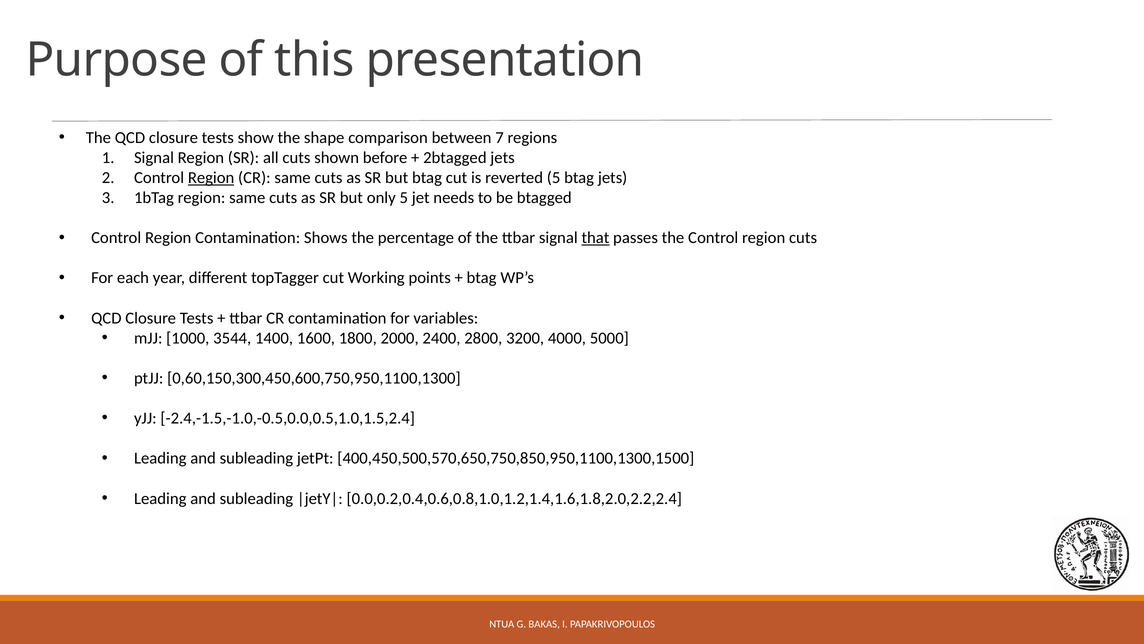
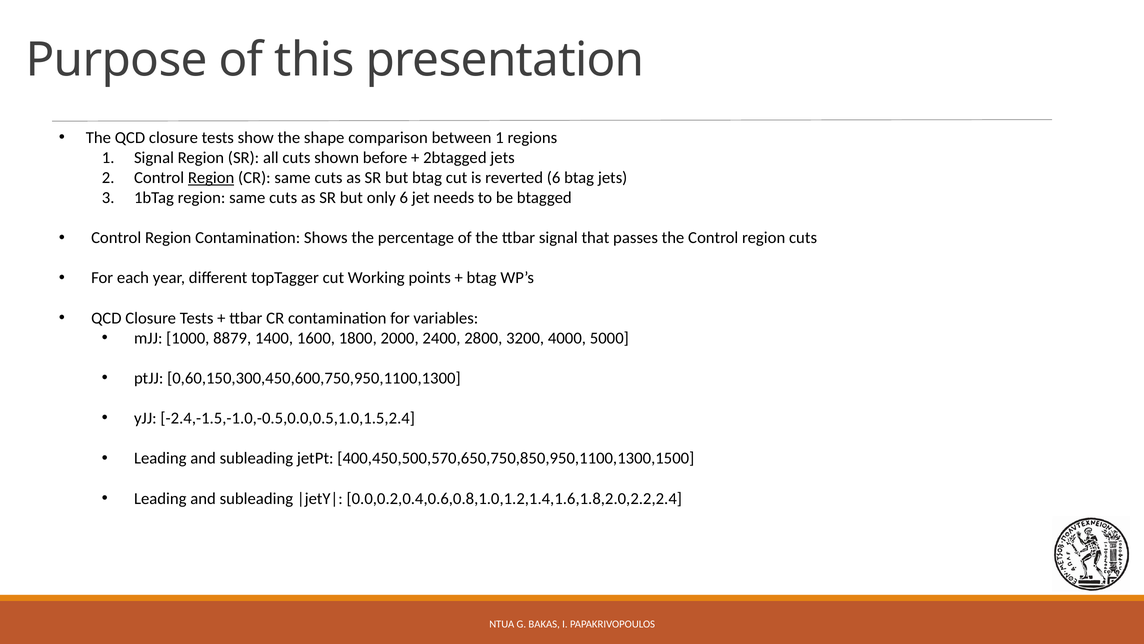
between 7: 7 -> 1 (499, 138)
reverted 5: 5 -> 6 (554, 178)
only 5: 5 -> 6 (404, 198)
that underline: present -> none (595, 238)
3544: 3544 -> 8879 (232, 338)
